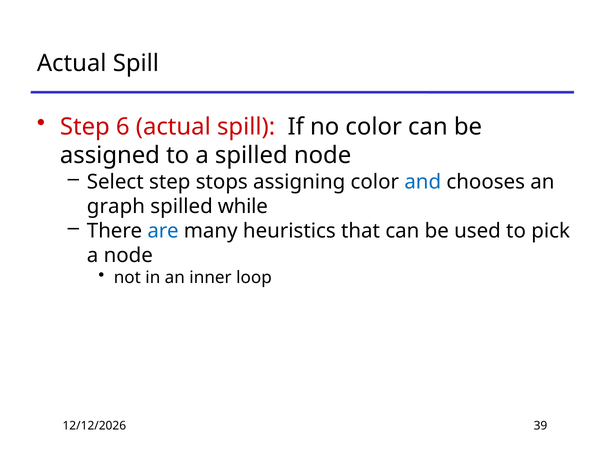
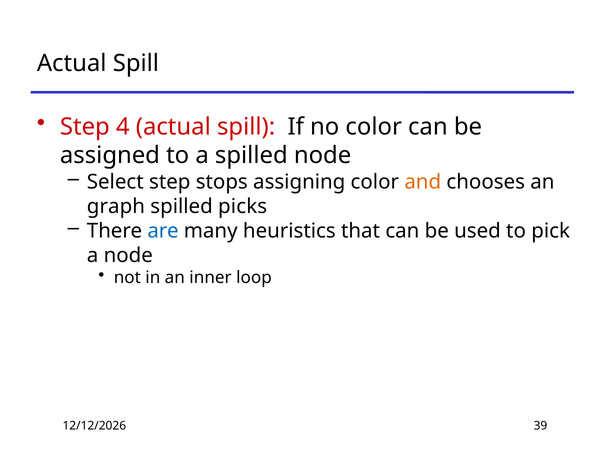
6: 6 -> 4 (123, 127)
and colour: blue -> orange (423, 182)
while: while -> picks (243, 206)
